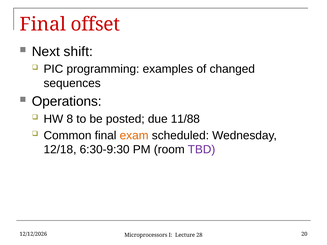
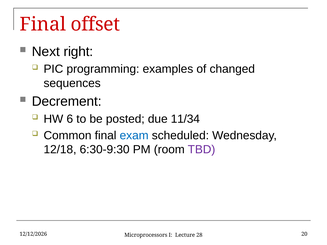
shift: shift -> right (78, 52)
Operations: Operations -> Decrement (67, 101)
8: 8 -> 6 (70, 119)
11/88: 11/88 -> 11/34 (185, 119)
exam colour: orange -> blue (134, 136)
